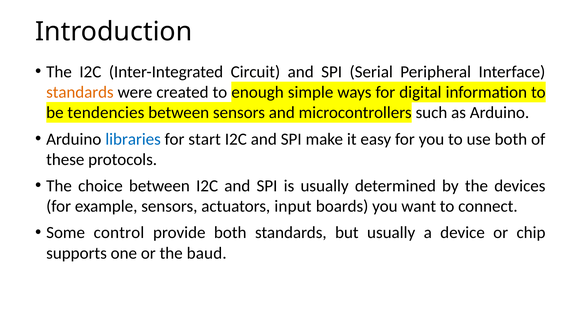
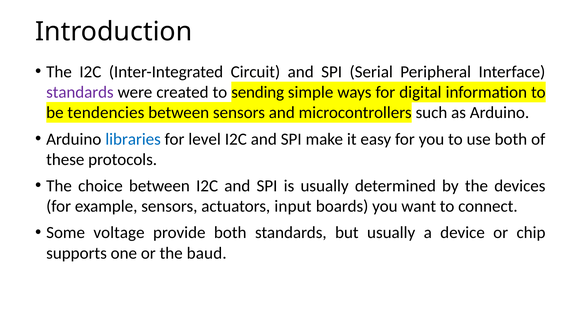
standards colour: orange -> purple (80, 92)
enough: enough -> sending (258, 92)
start: start -> level (205, 139)
control: control -> voltage (119, 233)
